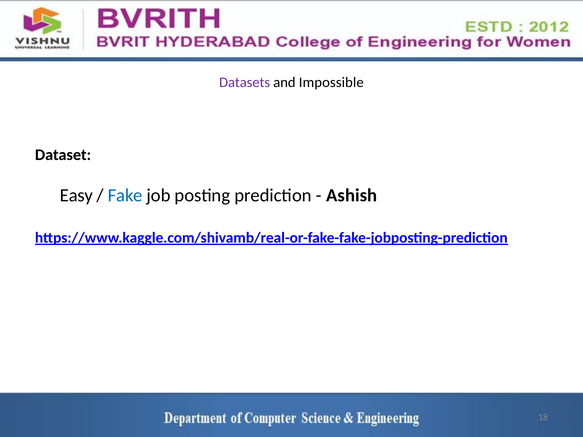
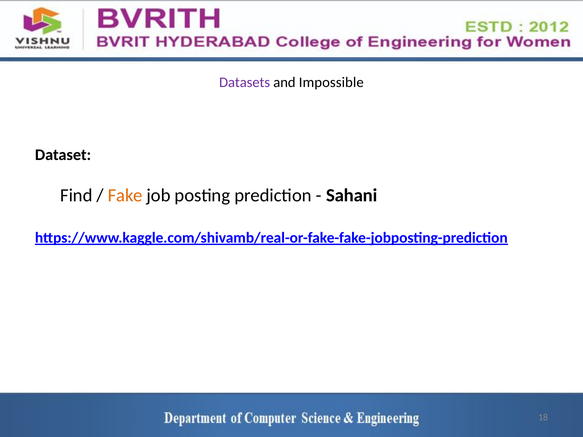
Easy: Easy -> Find (76, 195)
Fake colour: blue -> orange (125, 195)
Ashish: Ashish -> Sahani (352, 195)
